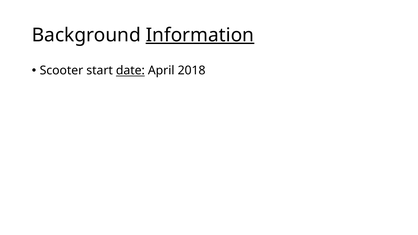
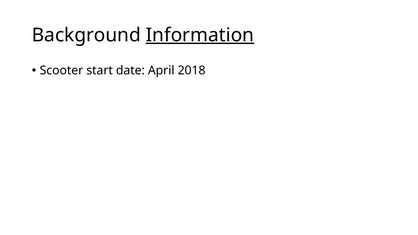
date underline: present -> none (130, 71)
